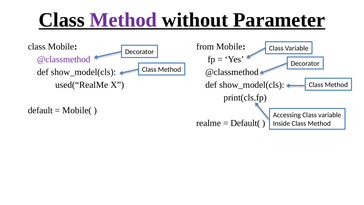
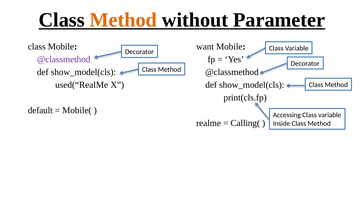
Method colour: purple -> orange (123, 20)
from: from -> want (205, 47)
Default(: Default( -> Calling( (245, 123)
